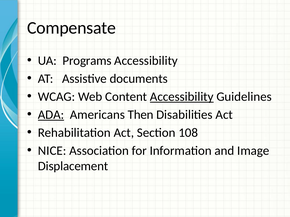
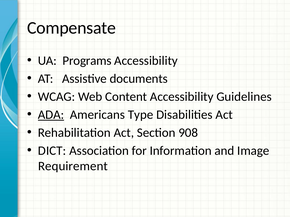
Accessibility underline: present -> none (182, 97)
Then: Then -> Type (141, 115)
108: 108 -> 908 (188, 133)
NICE: NICE -> DICT (52, 151)
Displacement: Displacement -> Requirement (73, 166)
